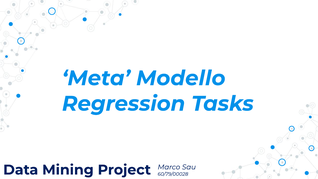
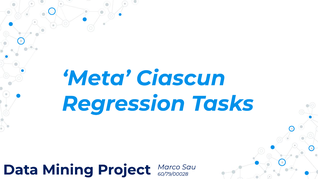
Modello: Modello -> Ciascun (181, 78)
